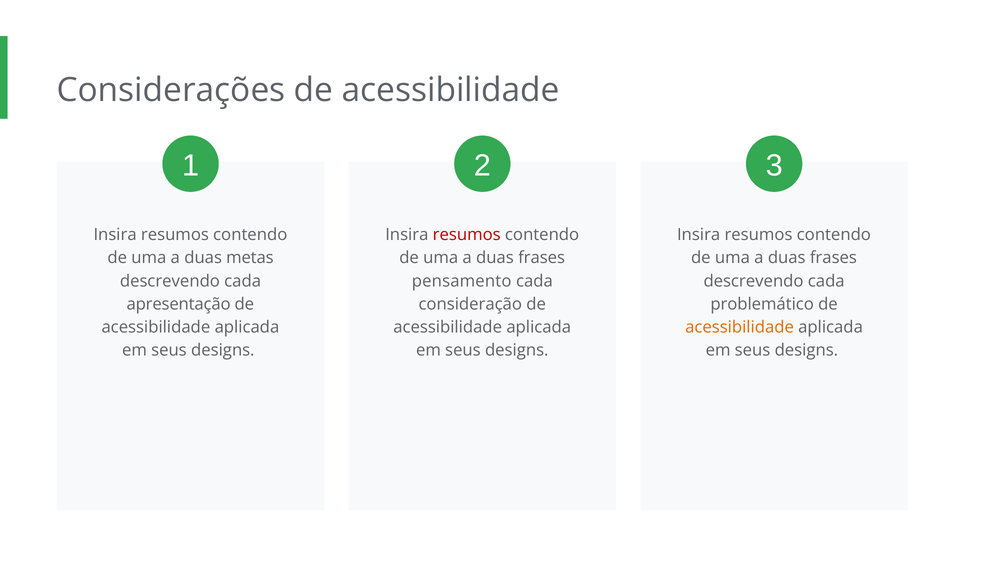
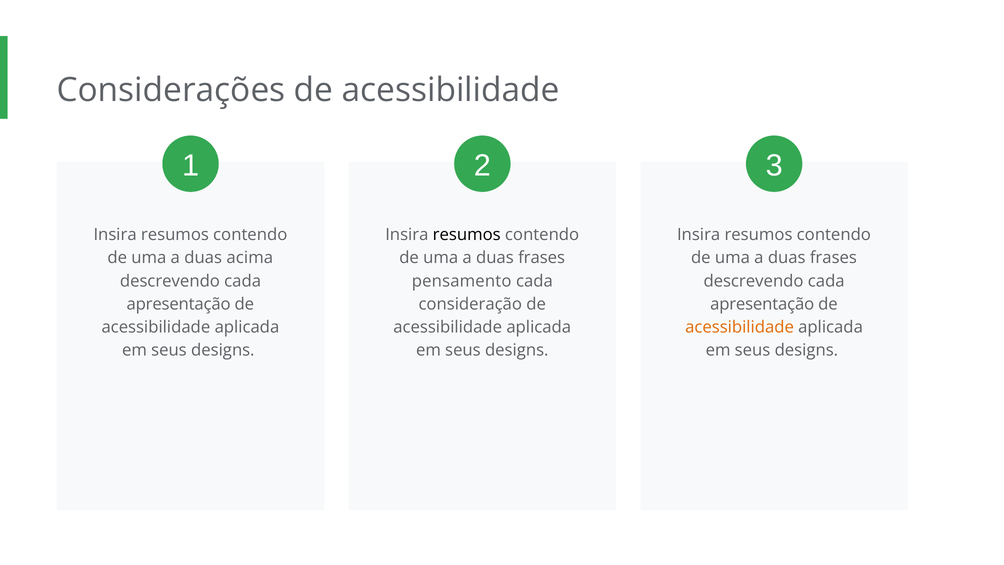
resumos colour: red -> black (467, 235)
metas: metas -> acima (250, 258)
problemático: problemático -> apresentação (762, 304)
